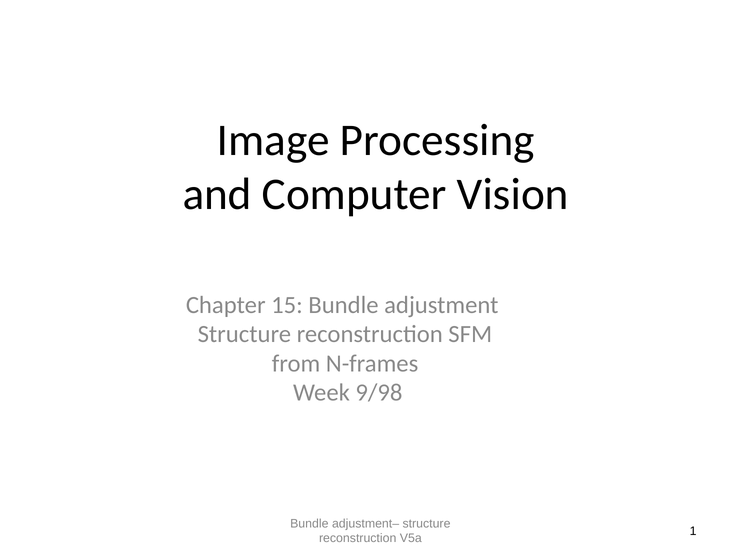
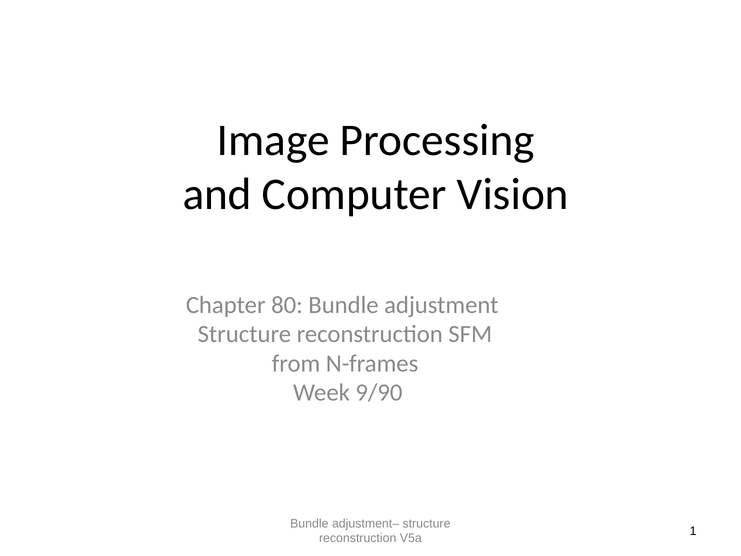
15: 15 -> 80 (287, 305)
9/98: 9/98 -> 9/90 (379, 393)
